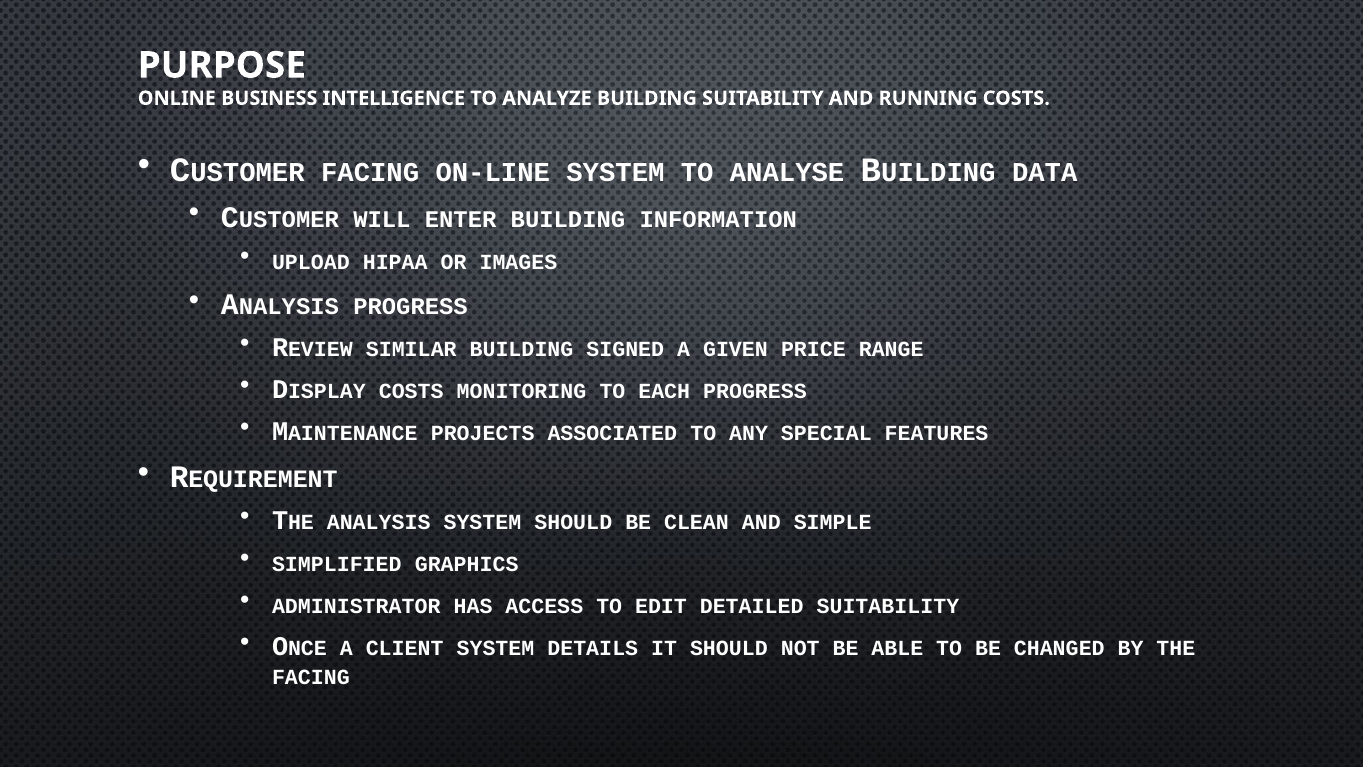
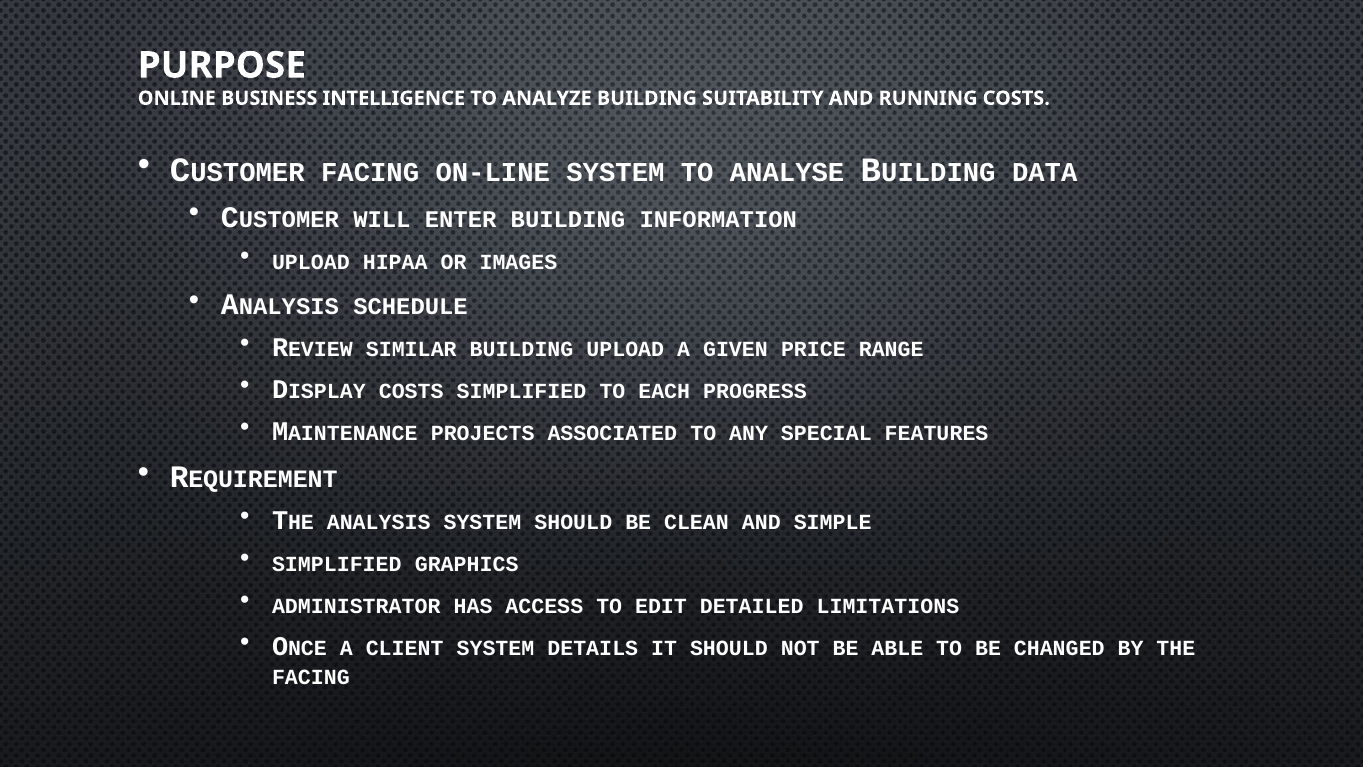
PROGRESS: PROGRESS -> SCHEDULE (411, 307)
BUILDING SIGNED: SIGNED -> UPLOAD (625, 349)
COSTS MONITORING: MONITORING -> SIMPLIFIED (522, 391)
DETAILED SUITABILITY: SUITABILITY -> LIMITATIONS (888, 606)
